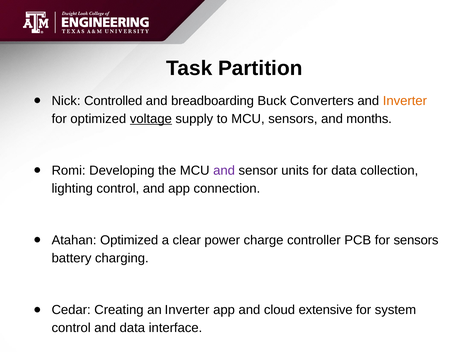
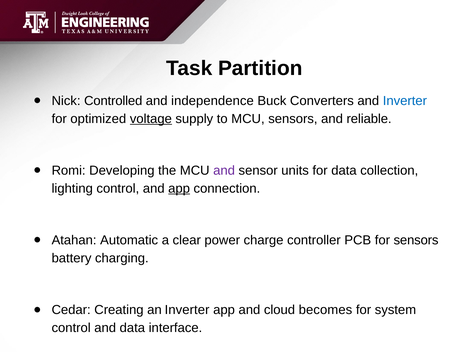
breadboarding: breadboarding -> independence (212, 101)
Inverter colour: orange -> blue (405, 101)
months: months -> reliable (369, 119)
app underline: none -> present (179, 188)
Atahan Optimized: Optimized -> Automatic (129, 240)
extensive: extensive -> becomes (325, 310)
